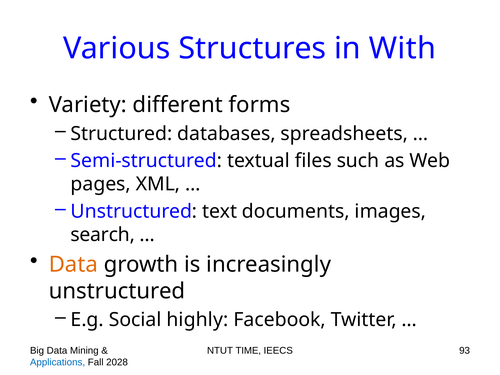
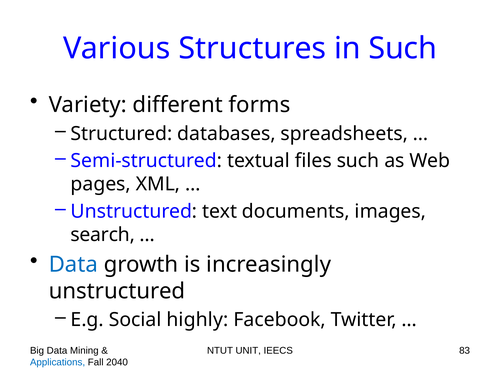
in With: With -> Such (403, 48)
Data colour: orange -> blue (73, 264)
TIME: TIME -> UNIT (248, 351)
93: 93 -> 83 (465, 351)
2028: 2028 -> 2040 (117, 362)
